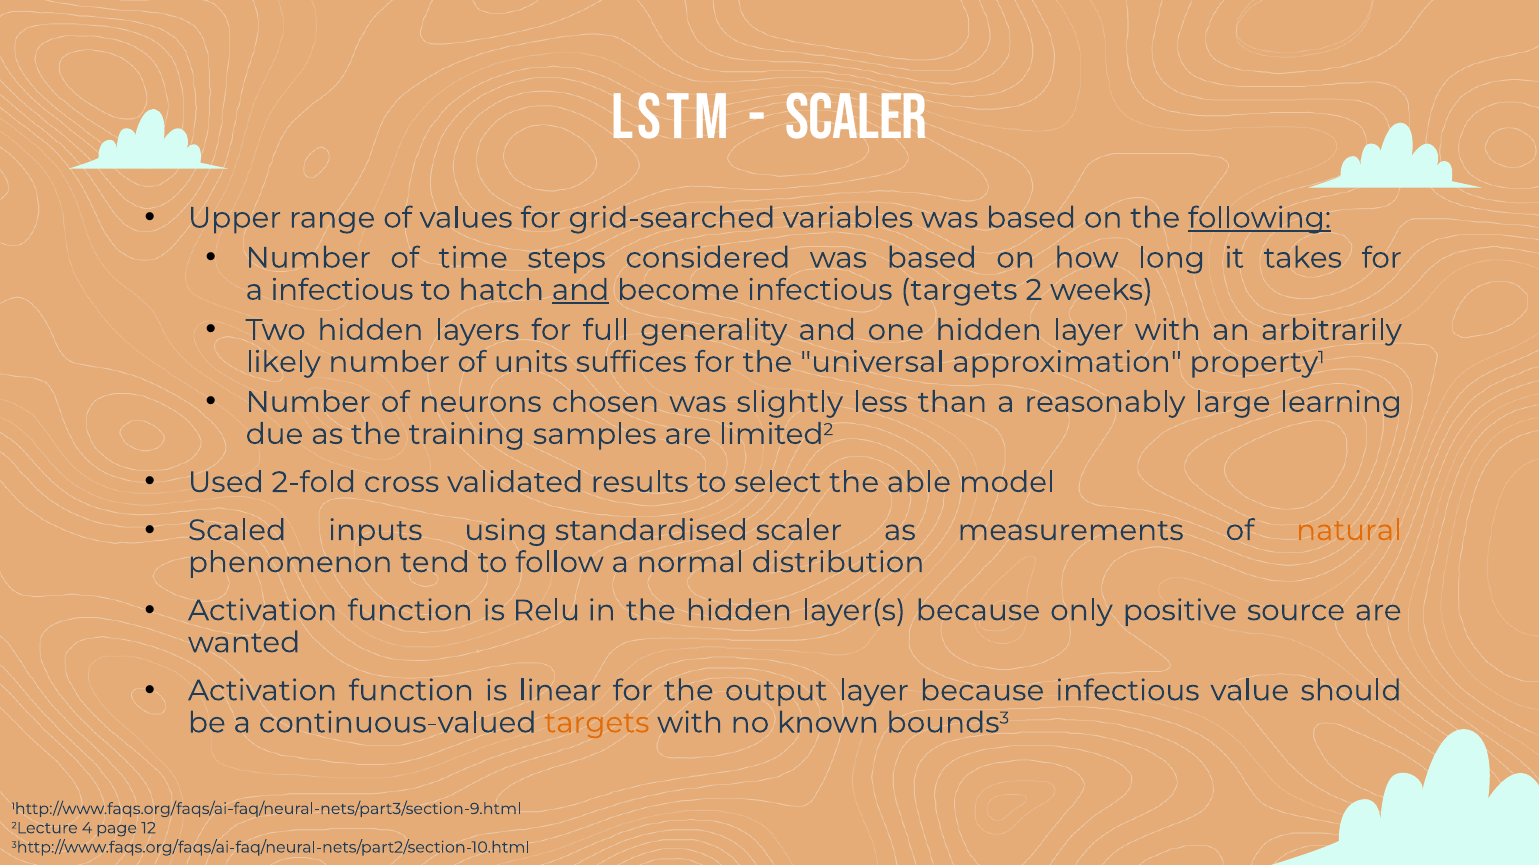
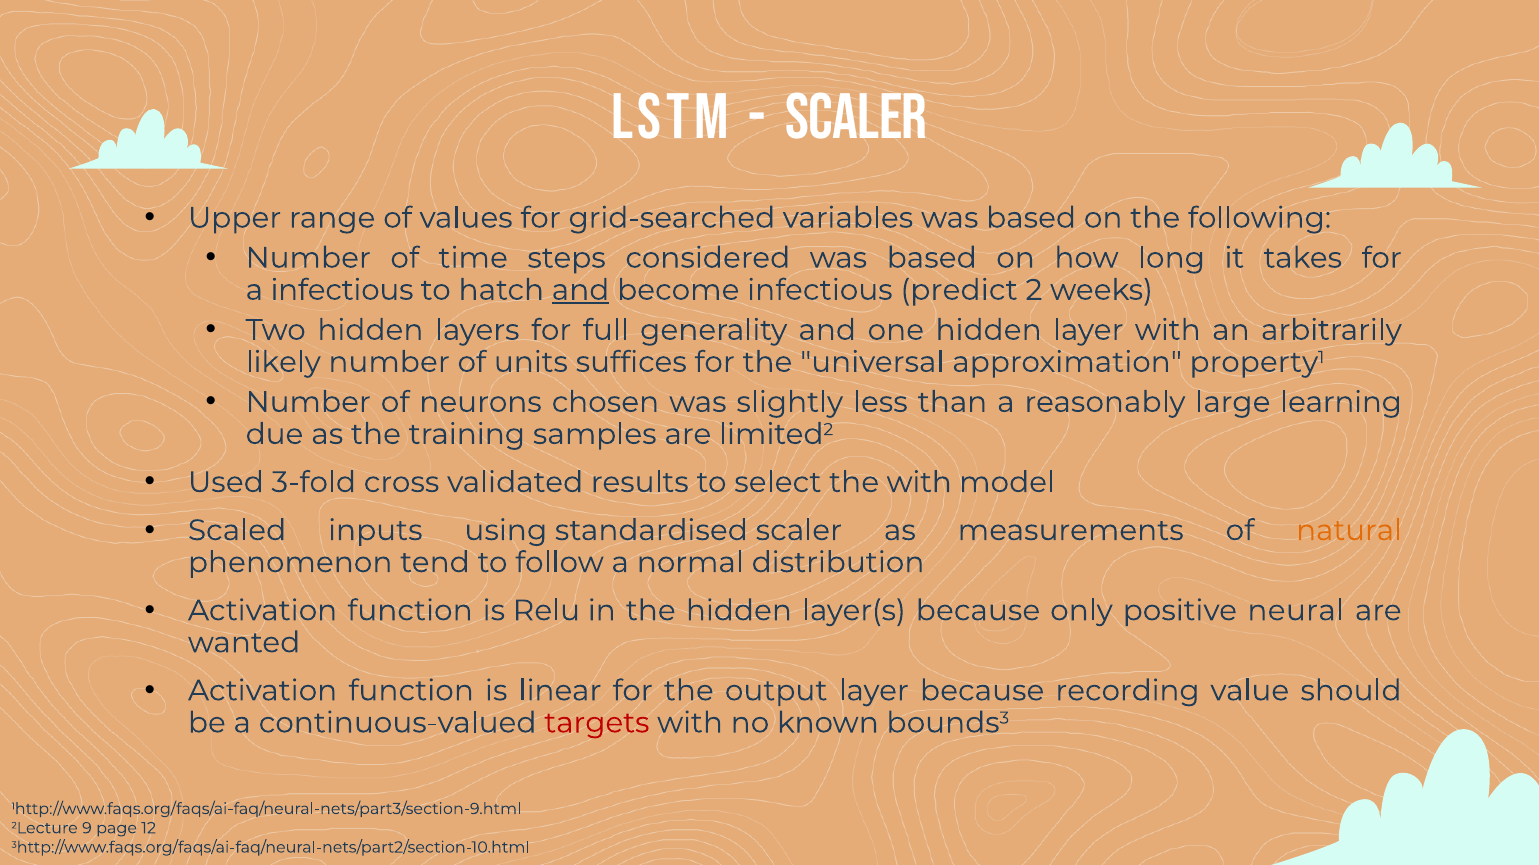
following underline: present -> none (1260, 218)
infectious targets: targets -> predict (959, 290)
2-fold: 2-fold -> 3-fold (314, 483)
the able: able -> with (919, 483)
source: source -> neural (1296, 611)
because infectious: infectious -> recording (1128, 691)
targets colour: orange -> red (597, 723)
4: 4 -> 9 (87, 829)
